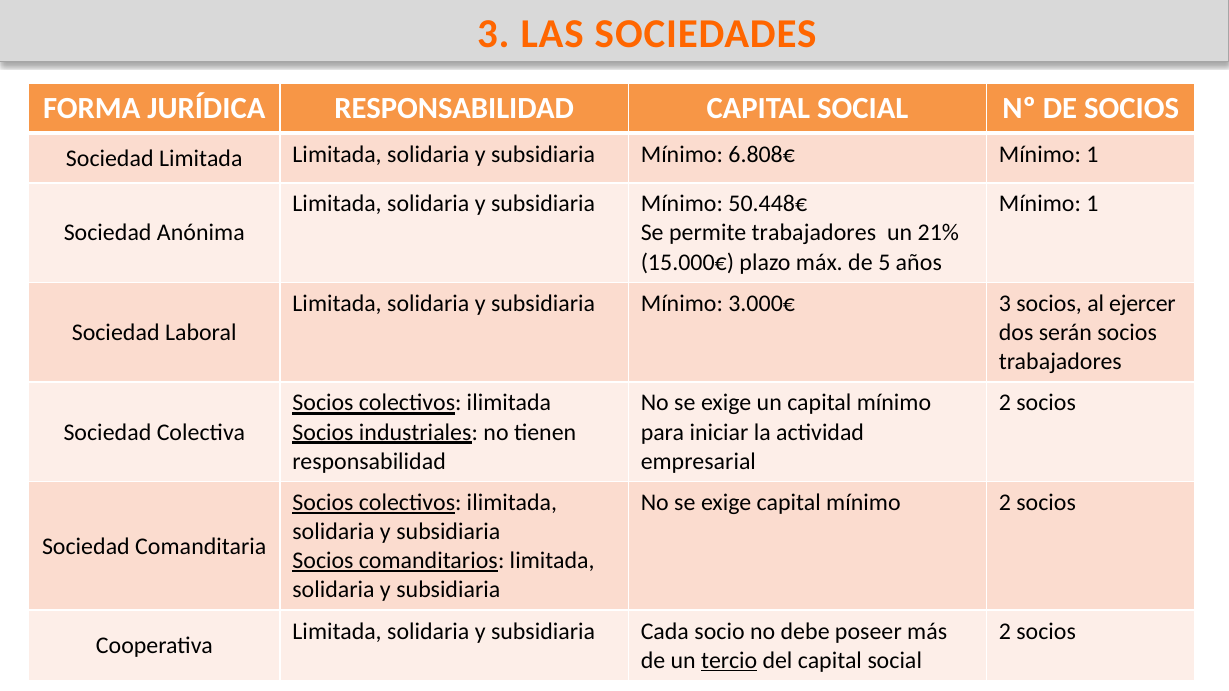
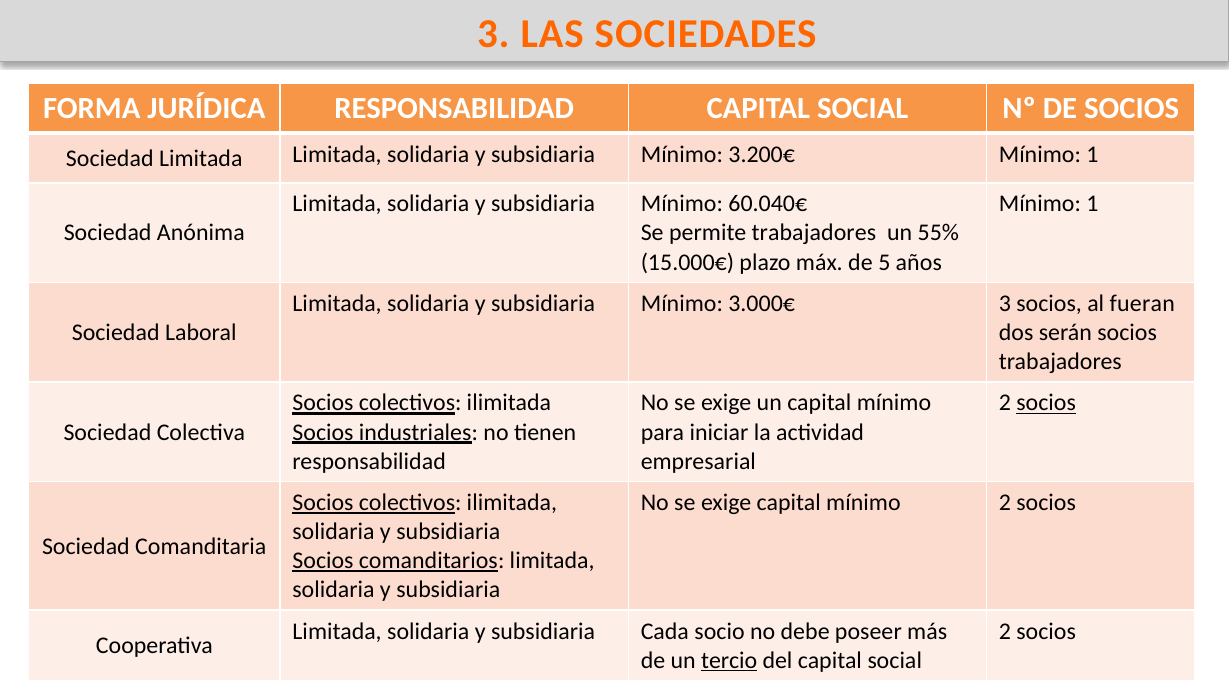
6.808€: 6.808€ -> 3.200€ (762, 154)
50.448€: 50.448€ -> 60.040€ (768, 204)
21%: 21% -> 55% (938, 233)
ejercer: ejercer -> fueran (1142, 304)
socios underline: none -> present (1046, 403)
